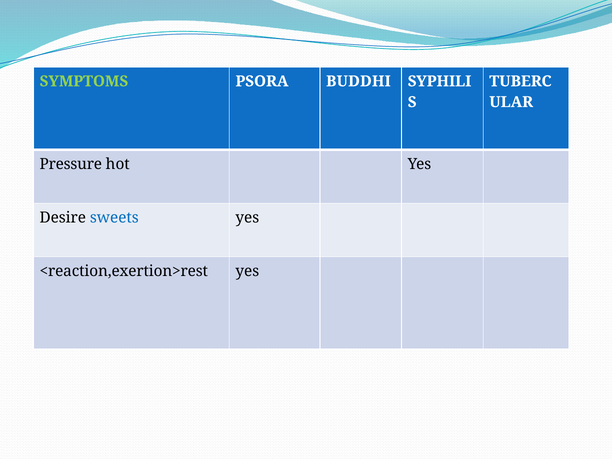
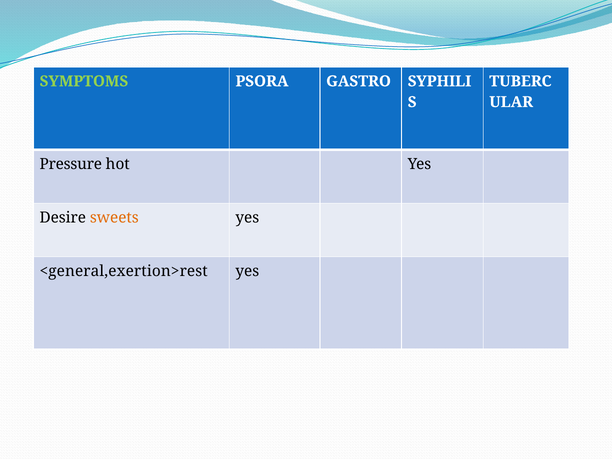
BUDDHI: BUDDHI -> GASTRO (359, 81)
sweets colour: blue -> orange (114, 218)
<reaction,exertion>rest: <reaction,exertion>rest -> <general,exertion>rest (124, 271)
